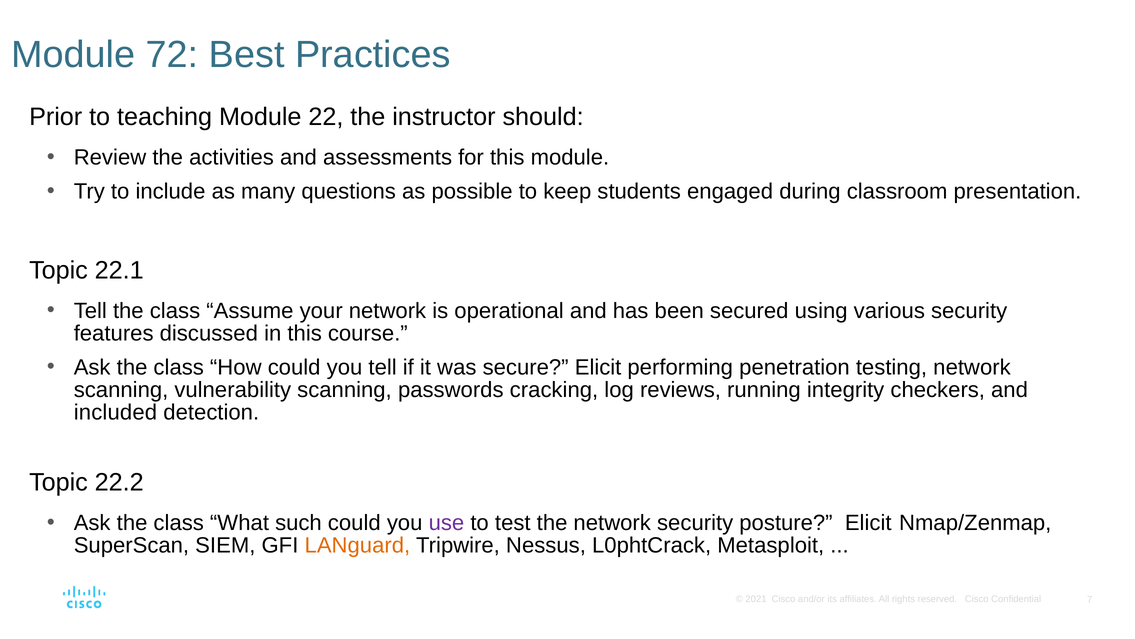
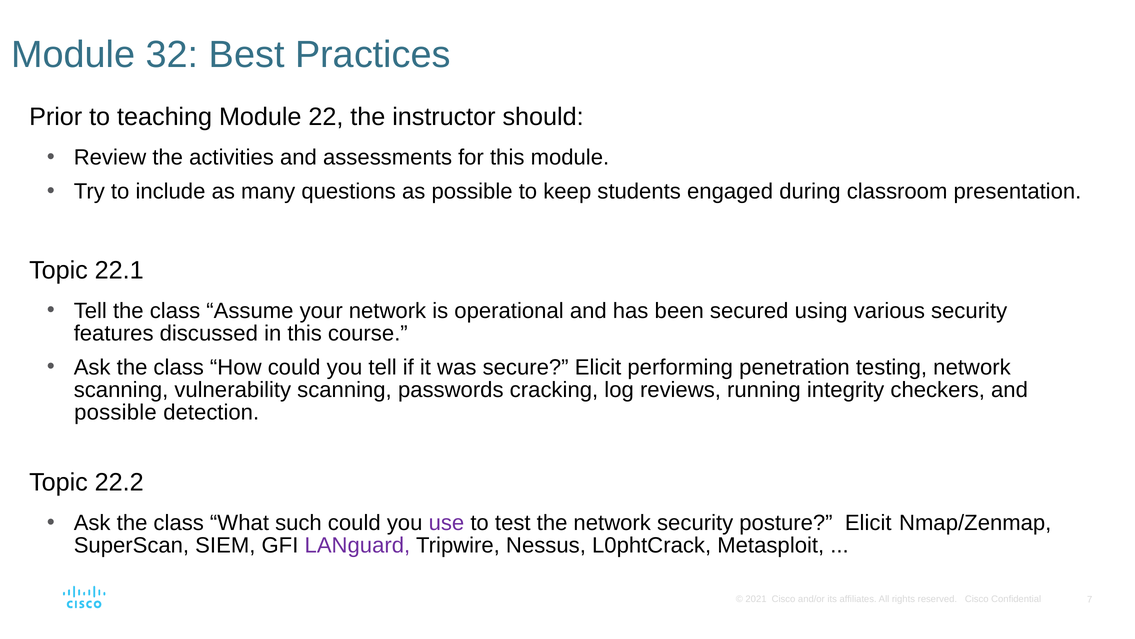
72: 72 -> 32 (172, 55)
included: included -> possible (115, 412)
LANguard colour: orange -> purple (357, 545)
